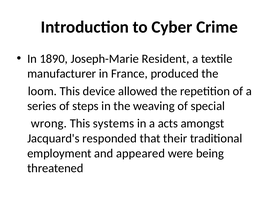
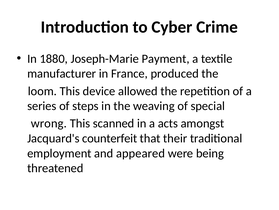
1890: 1890 -> 1880 (54, 59)
Resident: Resident -> Payment (166, 59)
systems: systems -> scanned (114, 123)
responded: responded -> counterfeit (110, 138)
